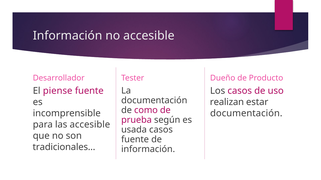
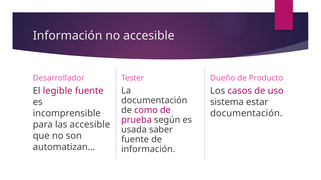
piense: piense -> legible (58, 91)
realizan: realizan -> sistema (227, 102)
usada casos: casos -> saber (161, 130)
tradicionales…: tradicionales… -> automatizan… (64, 147)
